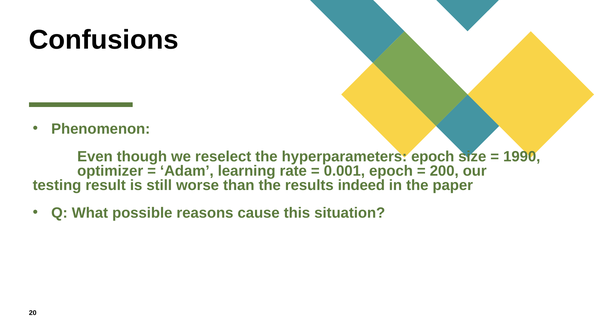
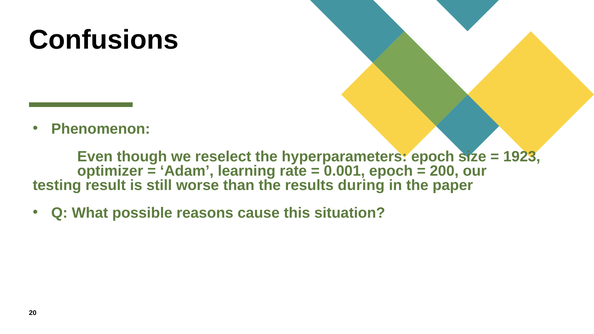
1990: 1990 -> 1923 (522, 157)
indeed: indeed -> during (361, 185)
